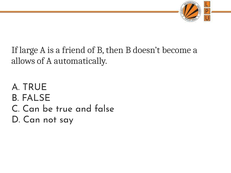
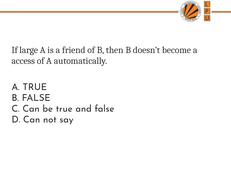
allows: allows -> access (23, 61)
